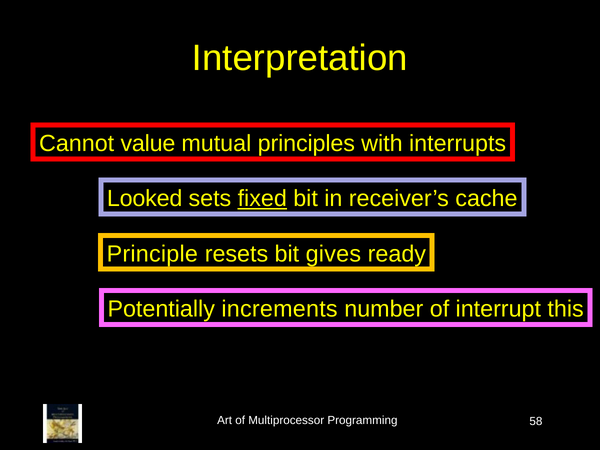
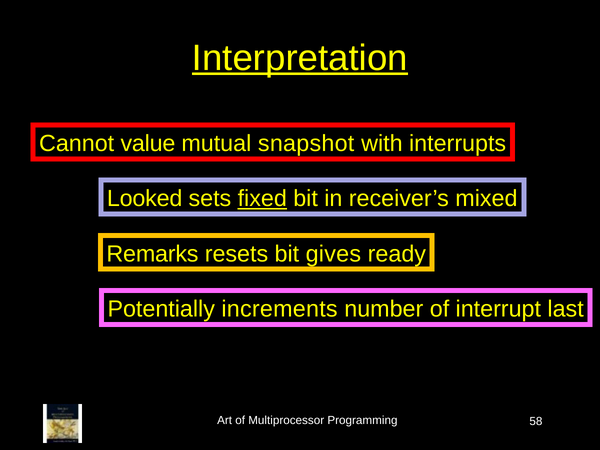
Interpretation underline: none -> present (300, 58)
principles: principles -> snapshot (306, 144)
cache: cache -> mixed (486, 199)
Principle: Principle -> Remarks (153, 254)
this: this -> last (566, 309)
